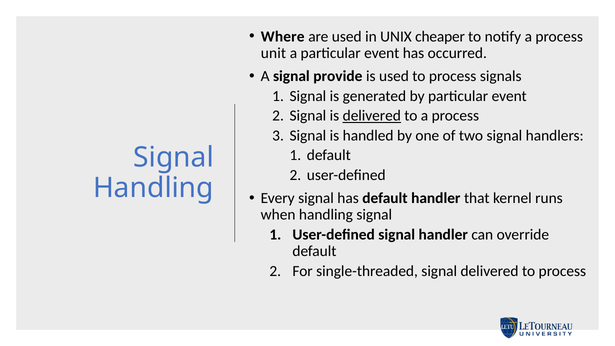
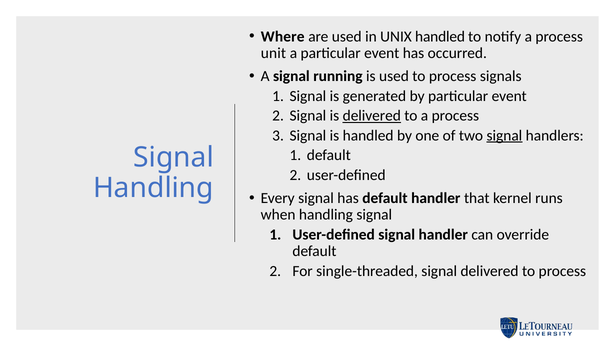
UNIX cheaper: cheaper -> handled (440, 37)
provide: provide -> running (338, 76)
signal underline: none -> present (504, 136)
